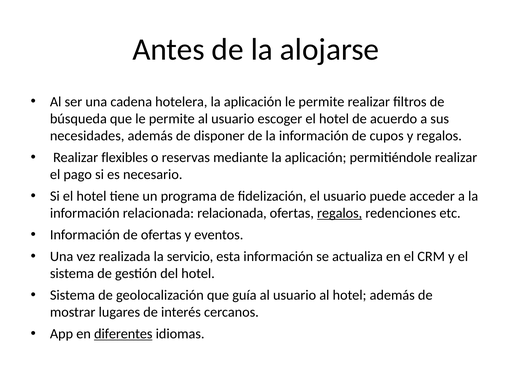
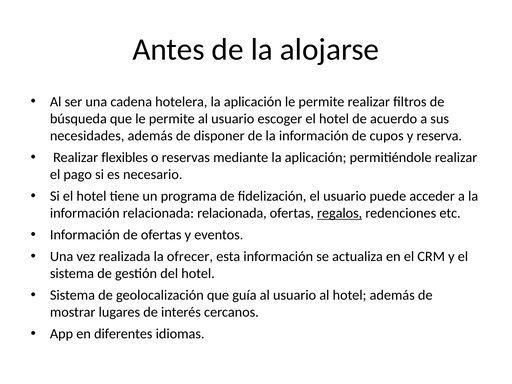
y regalos: regalos -> reserva (439, 136)
servicio: servicio -> ofrecer (190, 257)
diferentes underline: present -> none (123, 334)
